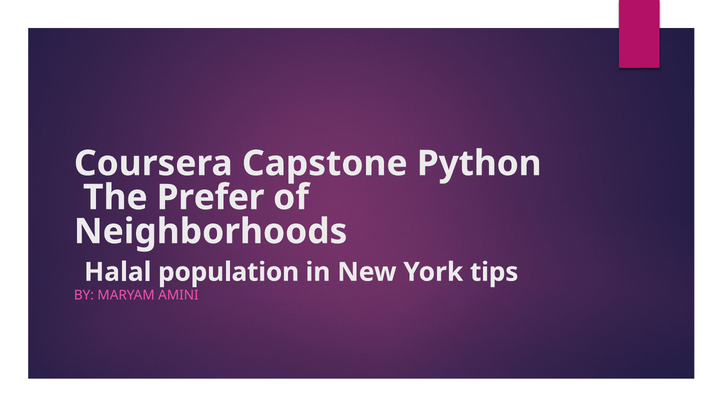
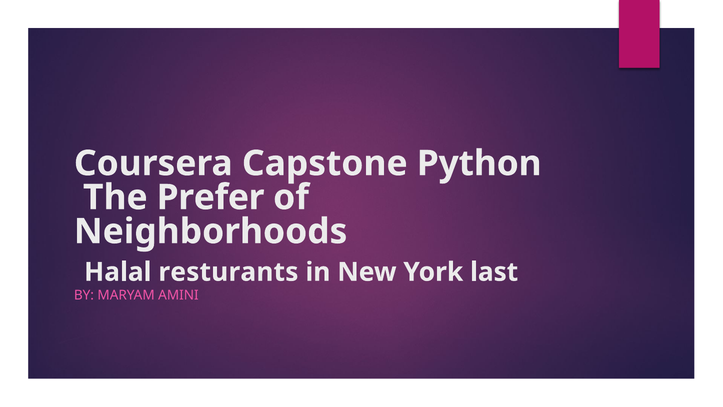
population: population -> resturants (228, 272)
tips: tips -> last (494, 272)
